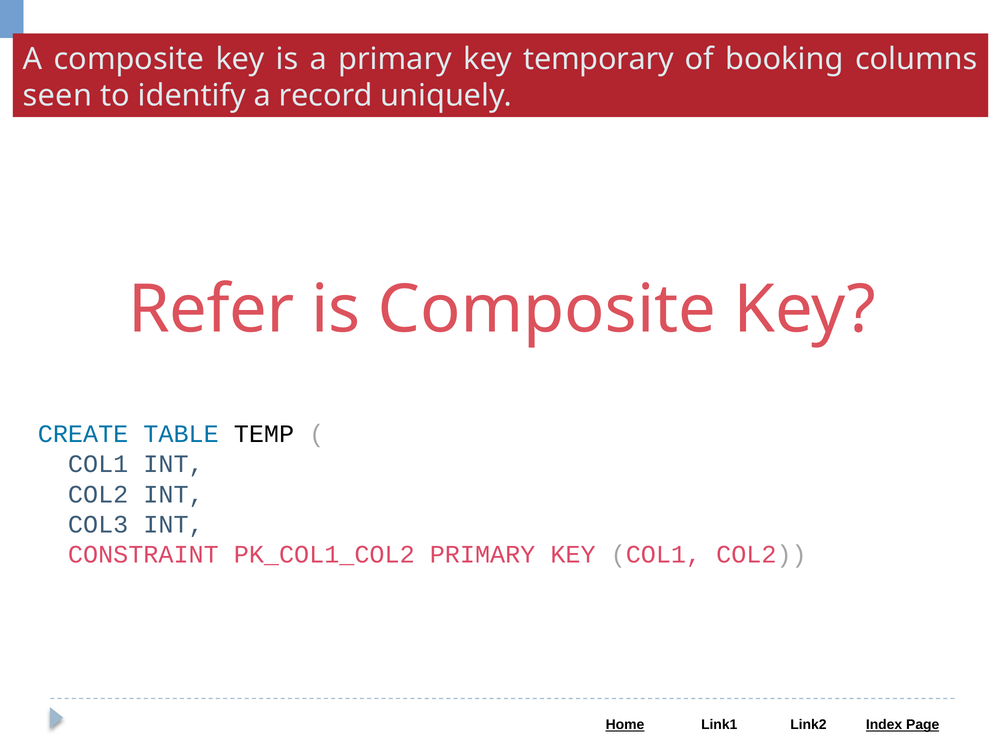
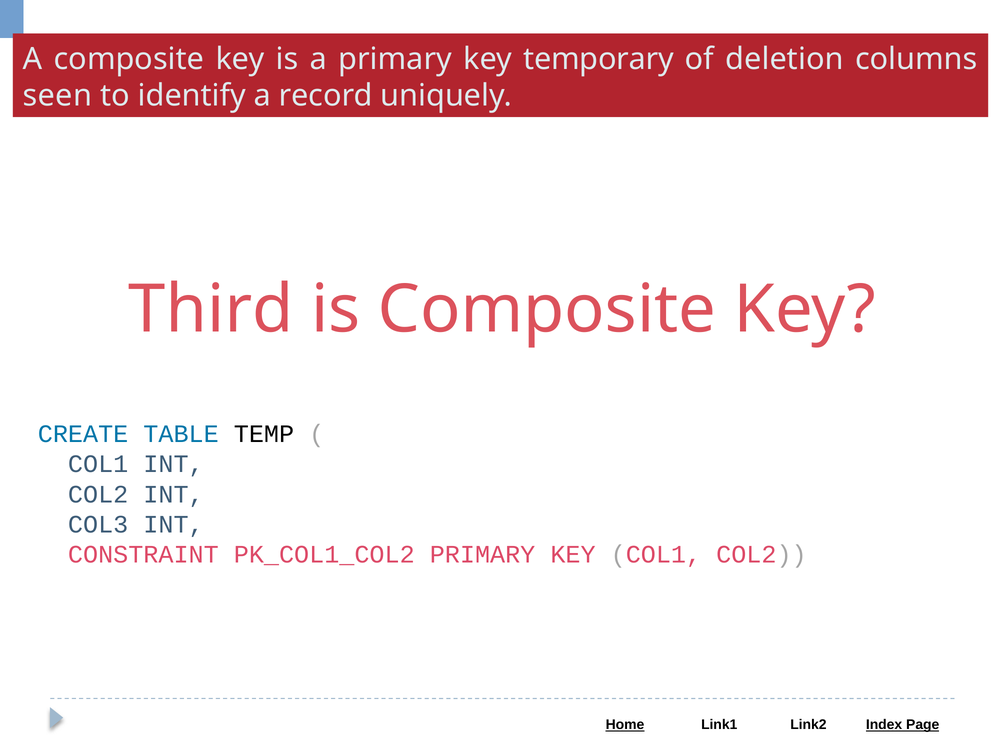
booking: booking -> deletion (784, 59)
Refer: Refer -> Third (211, 309)
